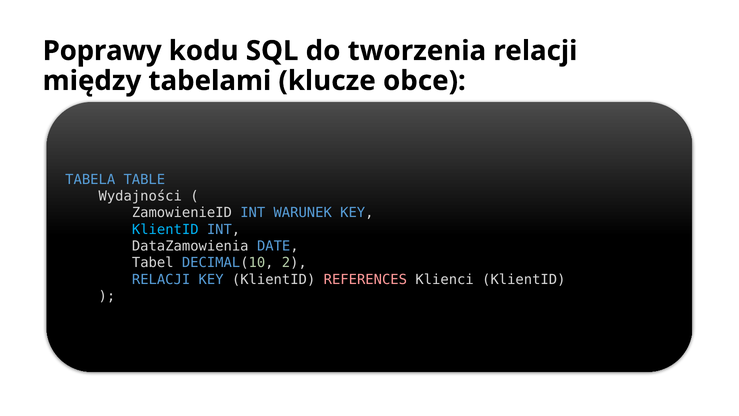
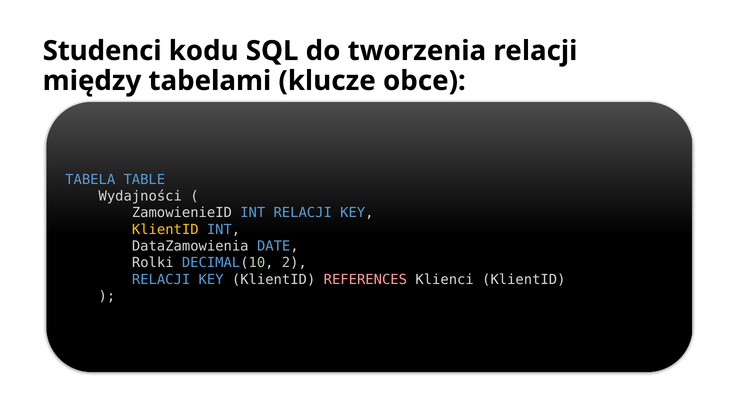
Poprawy: Poprawy -> Studenci (102, 51)
INT WARUNEK: WARUNEK -> RELACJI (303, 213)
KlientID colour: light blue -> yellow (165, 229)
Tabel: Tabel -> Rolki (153, 263)
